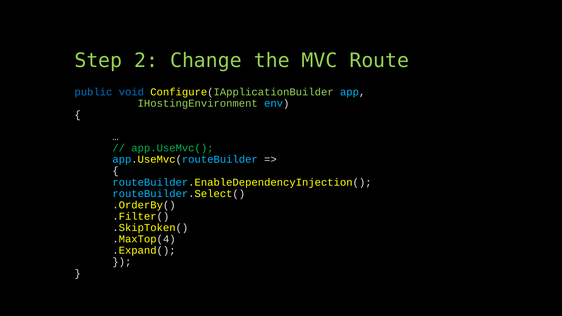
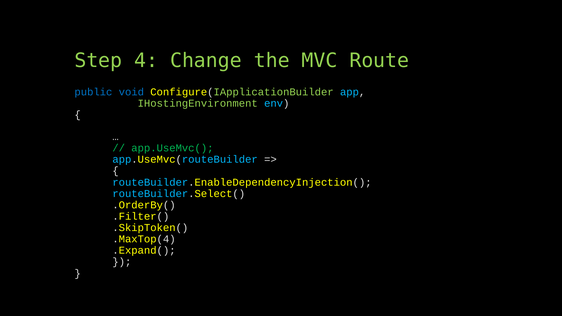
2: 2 -> 4 (146, 61)
